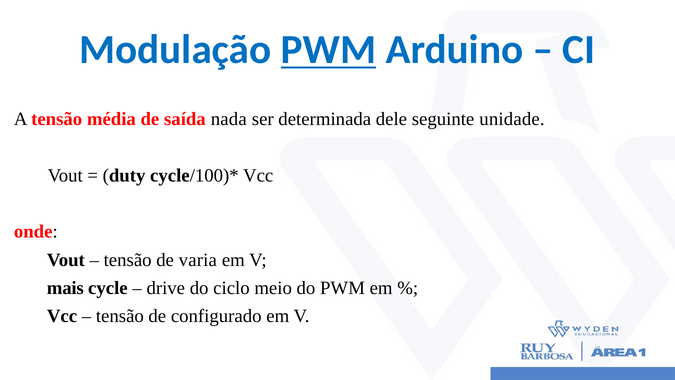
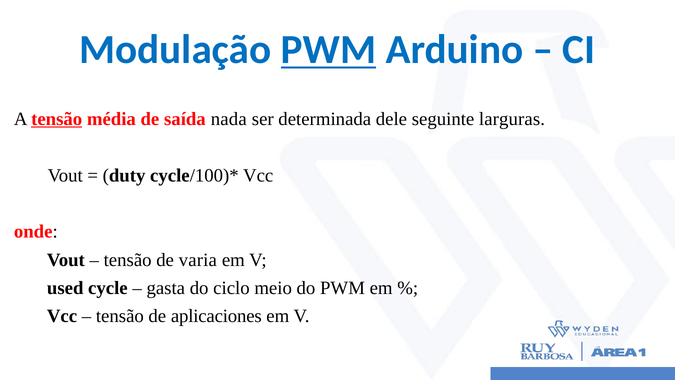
tensão underline: none -> present (57, 119)
unidade: unidade -> larguras (512, 119)
mais: mais -> used (65, 288)
drive: drive -> gasta (166, 288)
configurado: configurado -> aplicaciones (216, 316)
